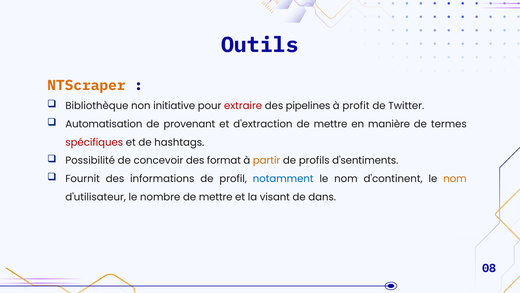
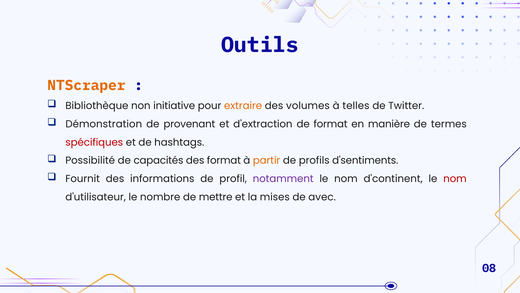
extraire colour: red -> orange (243, 106)
pipelines: pipelines -> volumes (308, 106)
profit: profit -> telles (356, 106)
Automatisation: Automatisation -> Démonstration (104, 124)
d'extraction de mettre: mettre -> format (331, 124)
concevoir: concevoir -> capacités (158, 160)
notamment colour: blue -> purple (283, 179)
nom colour: orange -> red (455, 179)
visant: visant -> mises (275, 197)
dans: dans -> avec (322, 197)
